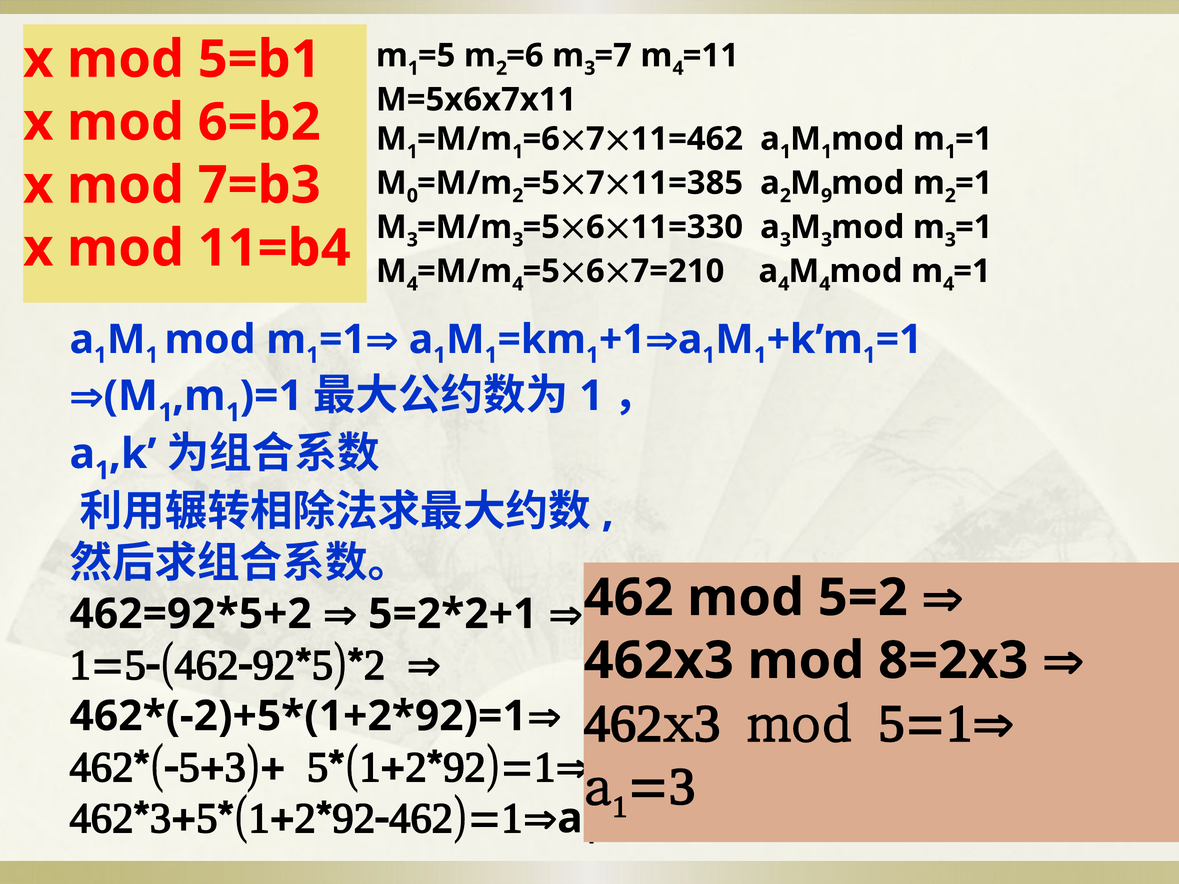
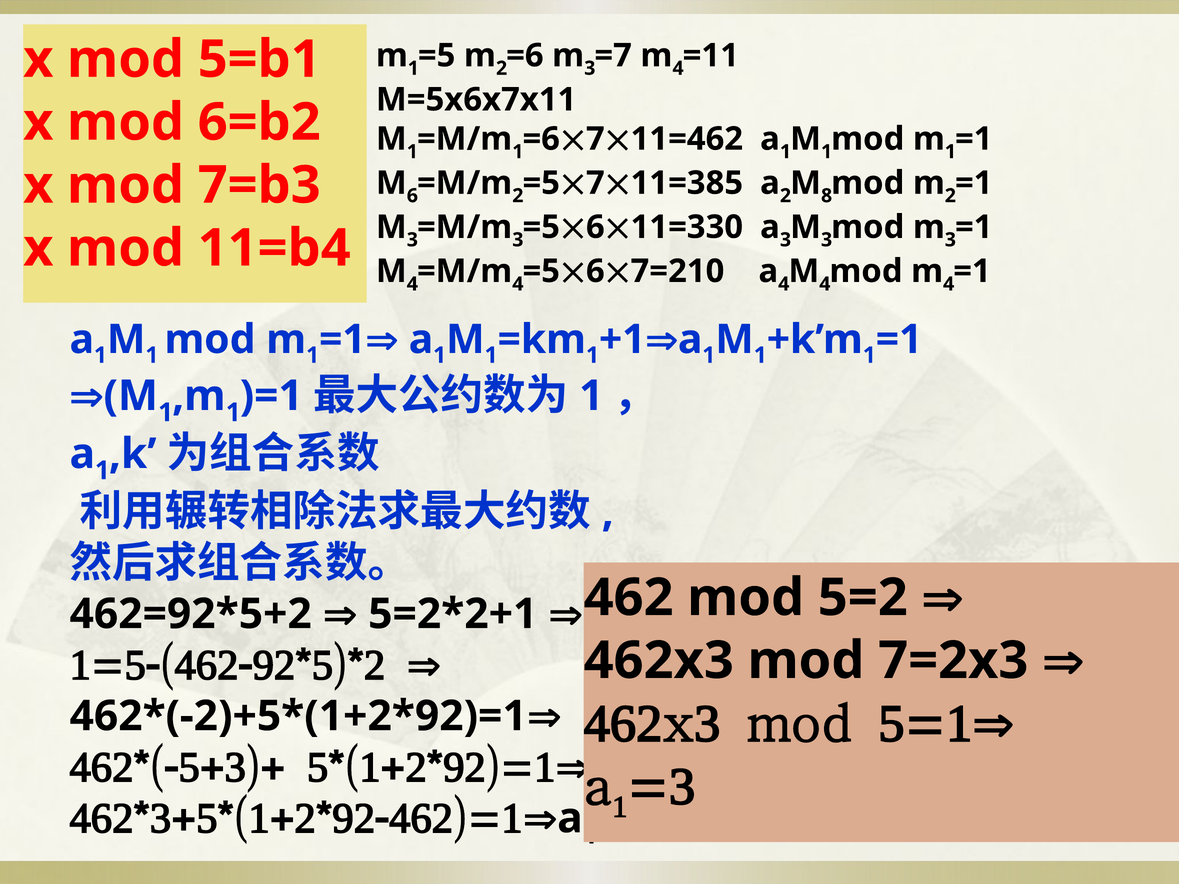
0: 0 -> 6 (412, 196)
9: 9 -> 8 (827, 196)
8=2x3: 8=2x3 -> 7=2x3 (953, 661)
